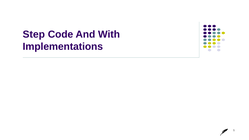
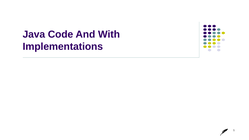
Step: Step -> Java (34, 34)
